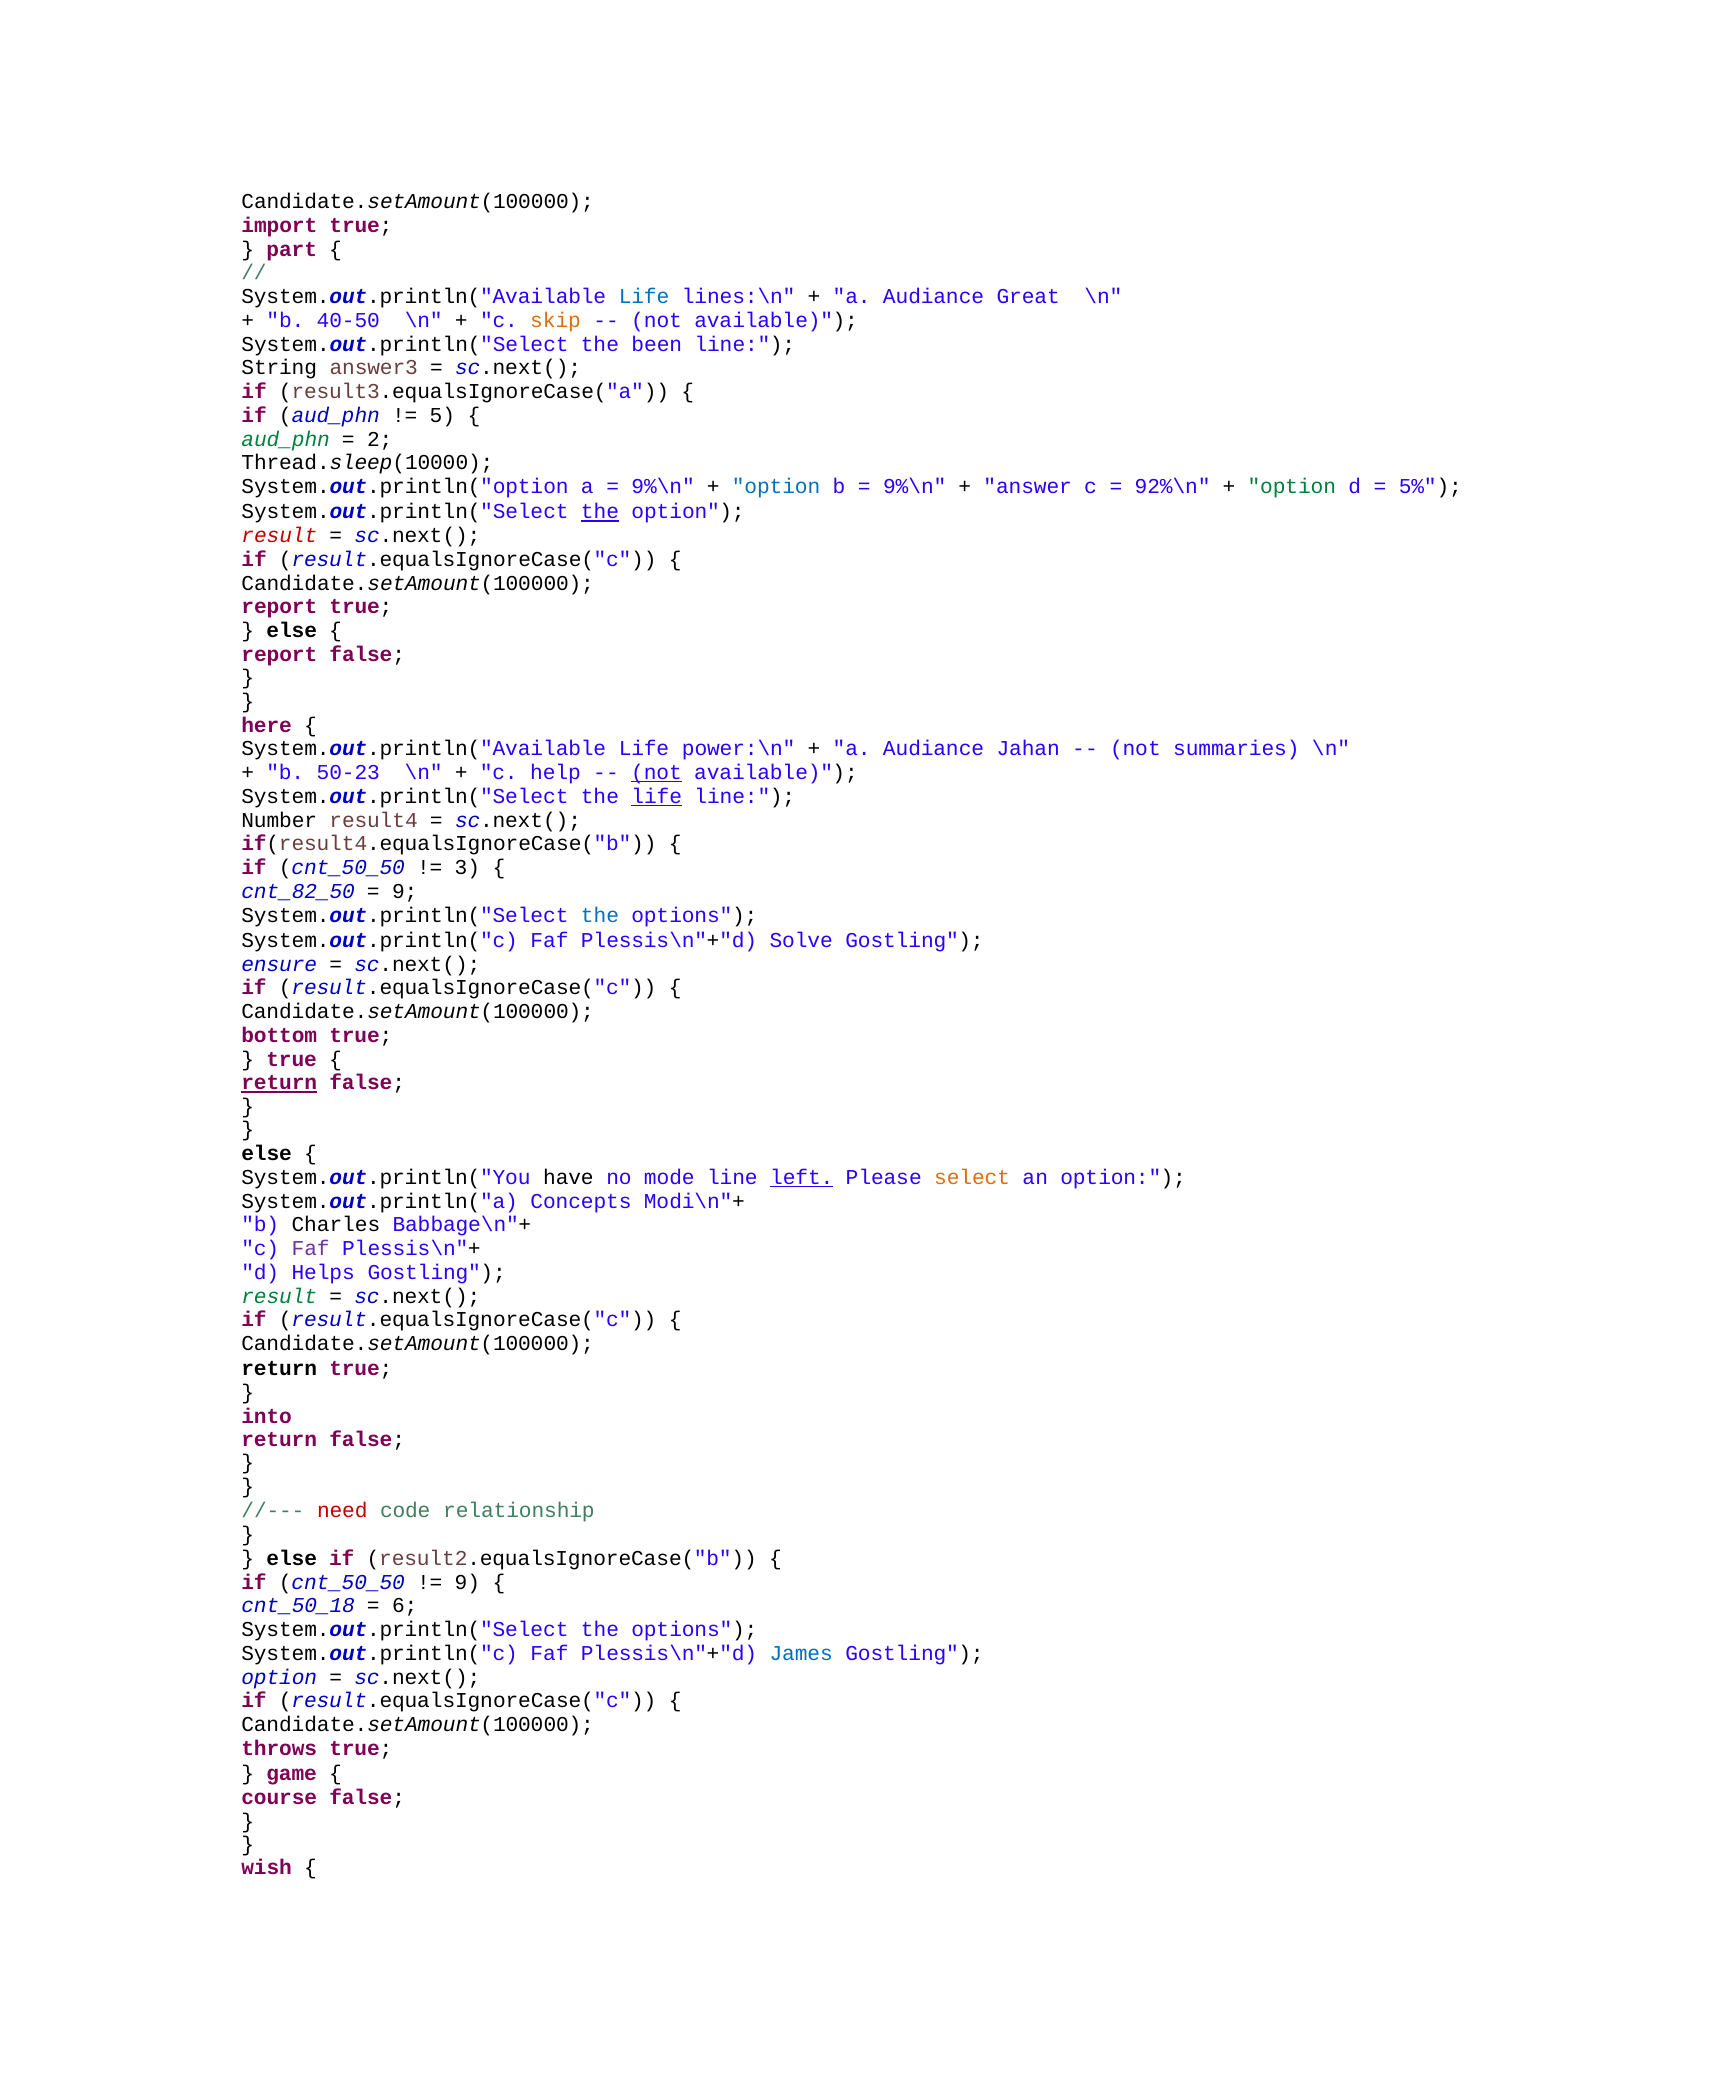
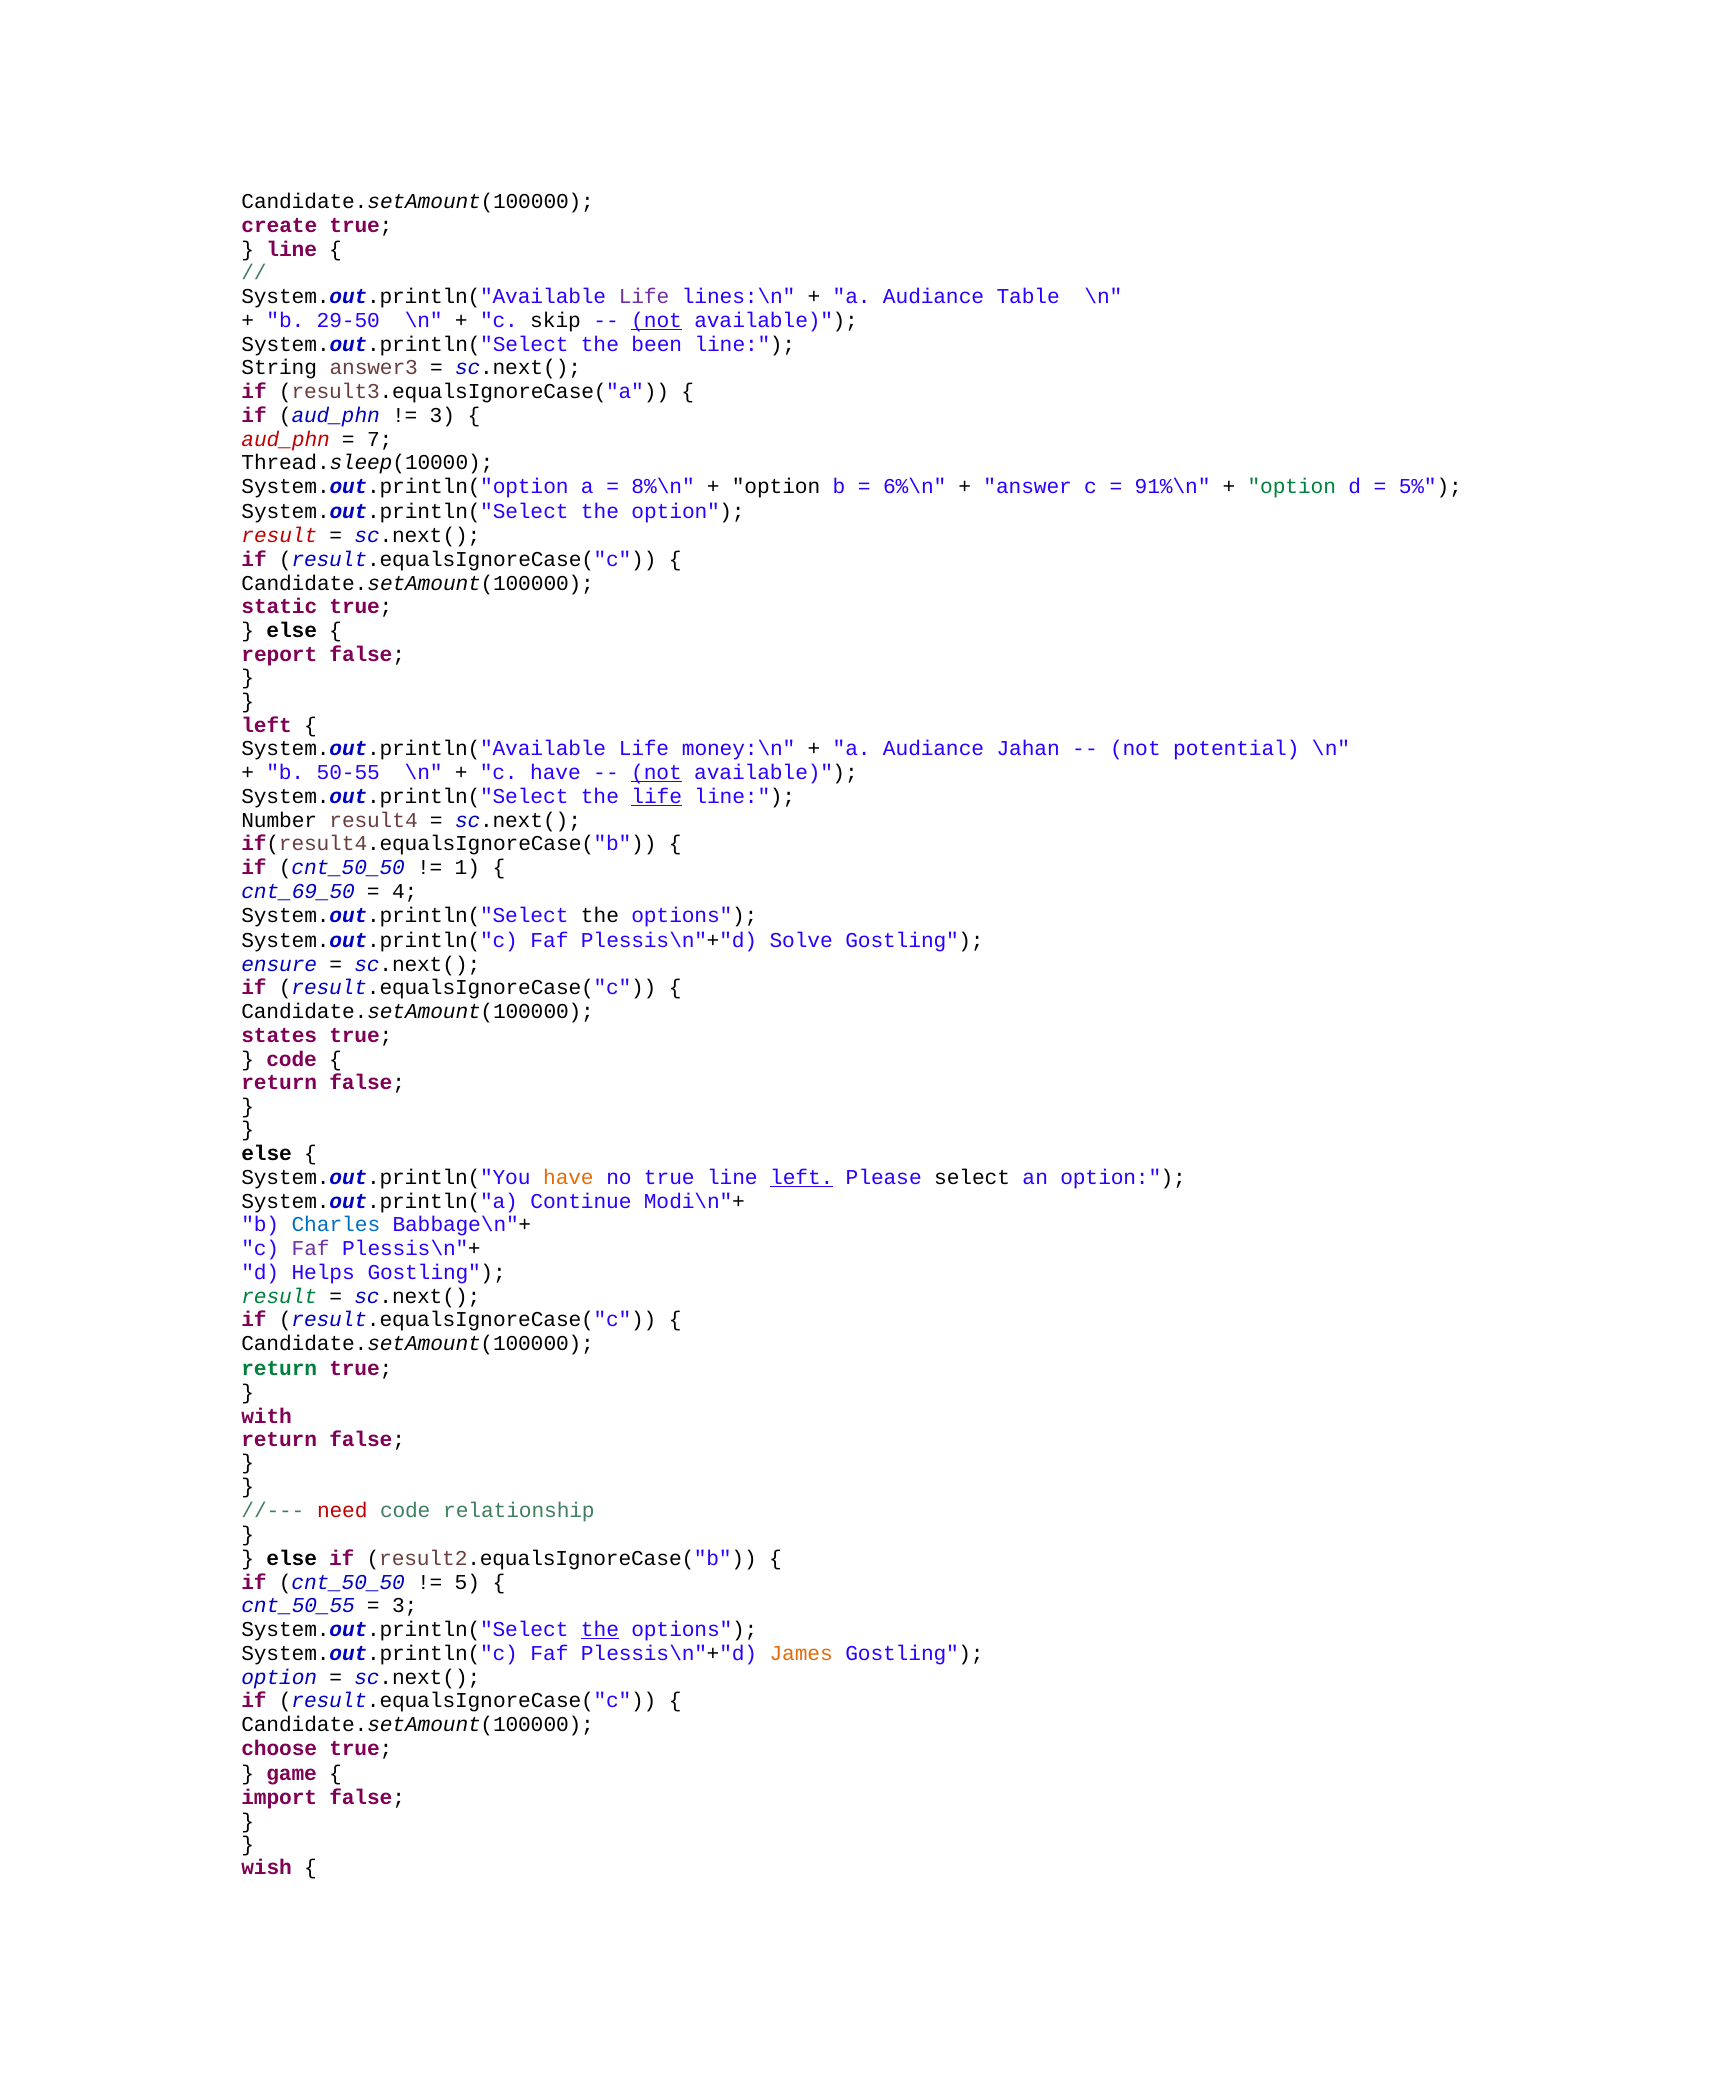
import: import -> create (279, 225)
part: part -> line (292, 249)
Life colour: blue -> purple (644, 297)
Great: Great -> Table (1028, 297)
40-50: 40-50 -> 29-50 (348, 320)
skip colour: orange -> black (556, 320)
not underline: none -> present (657, 320)
5: 5 -> 3 (442, 415)
aud_phn colour: green -> red (286, 439)
2: 2 -> 7 (380, 439)
9%\n: 9%\n -> 8%\n (663, 487)
option colour: blue -> black (776, 487)
9%\n: 9%\n -> 6%\n (915, 487)
92%\n: 92%\n -> 91%\n (1173, 487)
the underline: present -> none (600, 512)
report: report -> static (279, 607)
here: here -> left (267, 725)
power:\n: power:\n -> money:\n (739, 749)
summaries: summaries -> potential (1236, 749)
50-23: 50-23 -> 50-55 (348, 773)
c help: help -> have (556, 773)
3: 3 -> 1 (467, 868)
cnt_82_50: cnt_82_50 -> cnt_69_50 (298, 891)
9: 9 -> 4 (405, 891)
the colour: blue -> black (600, 915)
bottom: bottom -> states (279, 1035)
true: true -> code (292, 1059)
return underline: present -> none (279, 1083)
have colour: black -> orange (568, 1177)
no mode: mode -> true (669, 1177)
select colour: orange -> black (972, 1177)
Concepts: Concepts -> Continue (581, 1201)
Charles colour: black -> blue (336, 1225)
return colour: black -> green (279, 1369)
into: into -> with (267, 1416)
9: 9 -> 5 (467, 1582)
cnt_50_18: cnt_50_18 -> cnt_50_55 (298, 1606)
6: 6 -> 3 (405, 1606)
the underline: none -> present (600, 1630)
James colour: blue -> orange (801, 1653)
throws: throws -> choose (279, 1748)
course: course -> import (279, 1797)
